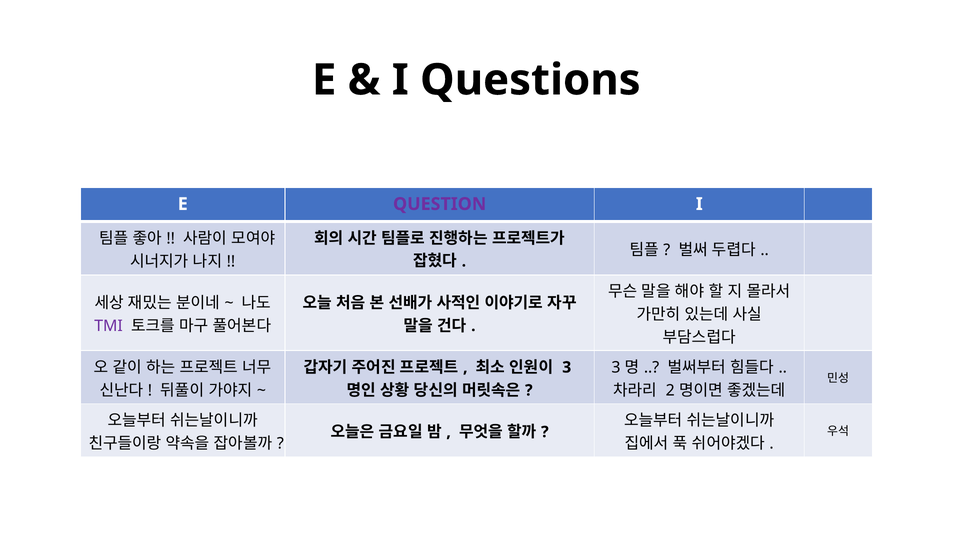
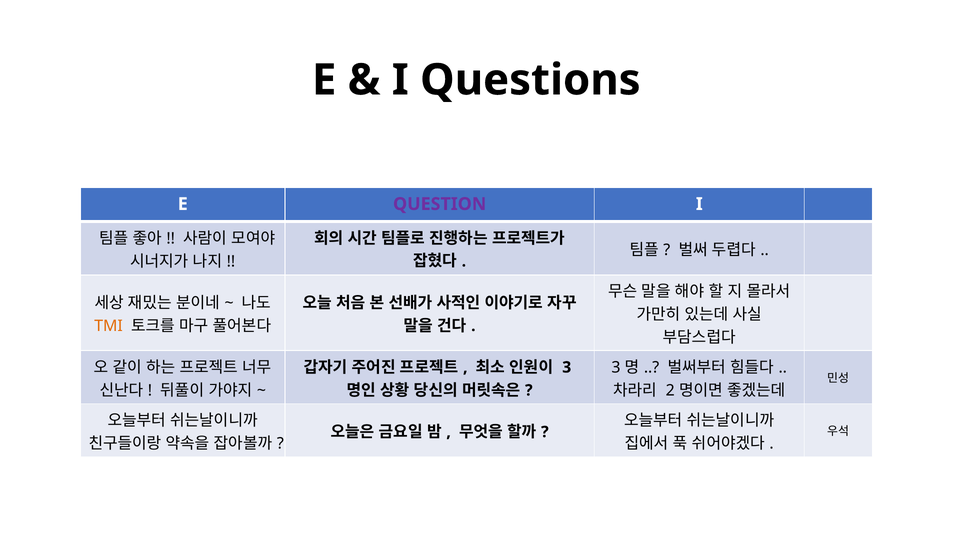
TMI colour: purple -> orange (109, 326)
